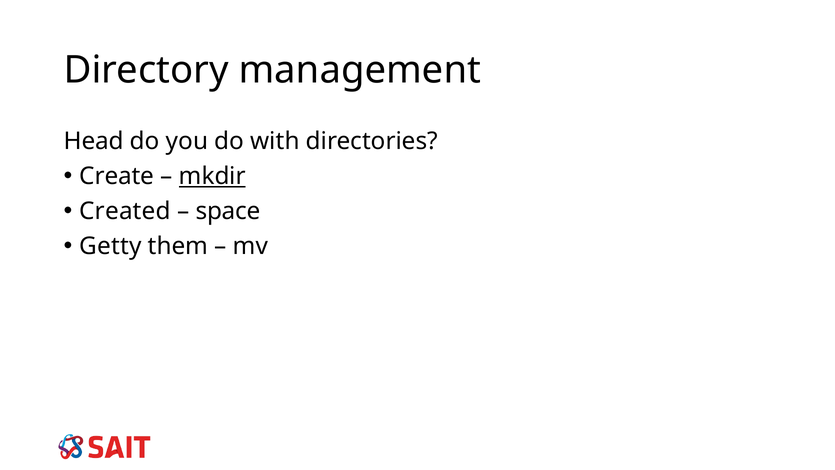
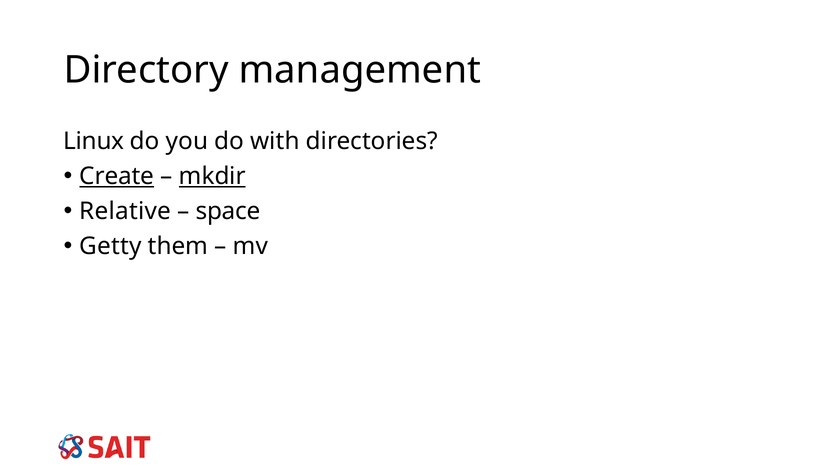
Head: Head -> Linux (94, 141)
Create underline: none -> present (117, 176)
Created: Created -> Relative (125, 211)
